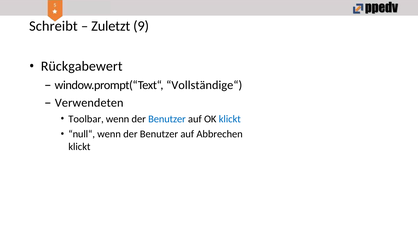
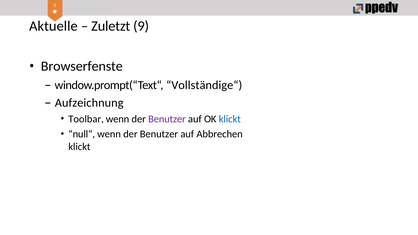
Schreibt: Schreibt -> Aktuelle (53, 26)
Rückgabewert: Rückgabewert -> Browserfenste (82, 66)
Verwendeten: Verwendeten -> Aufzeichnung (89, 103)
Benutzer colour: blue -> purple (167, 119)
